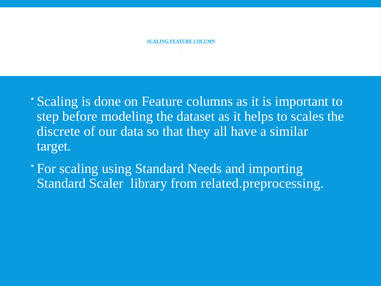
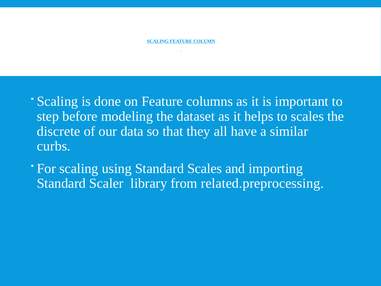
target: target -> curbs (54, 146)
Standard Needs: Needs -> Scales (205, 168)
